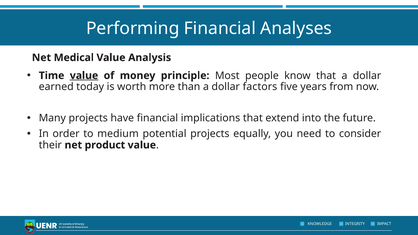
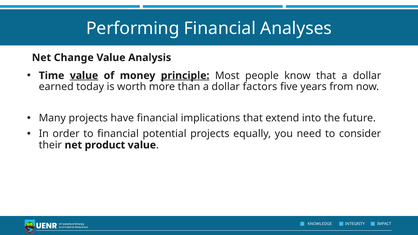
Medical: Medical -> Change (74, 58)
principle underline: none -> present (185, 76)
to medium: medium -> financial (118, 134)
